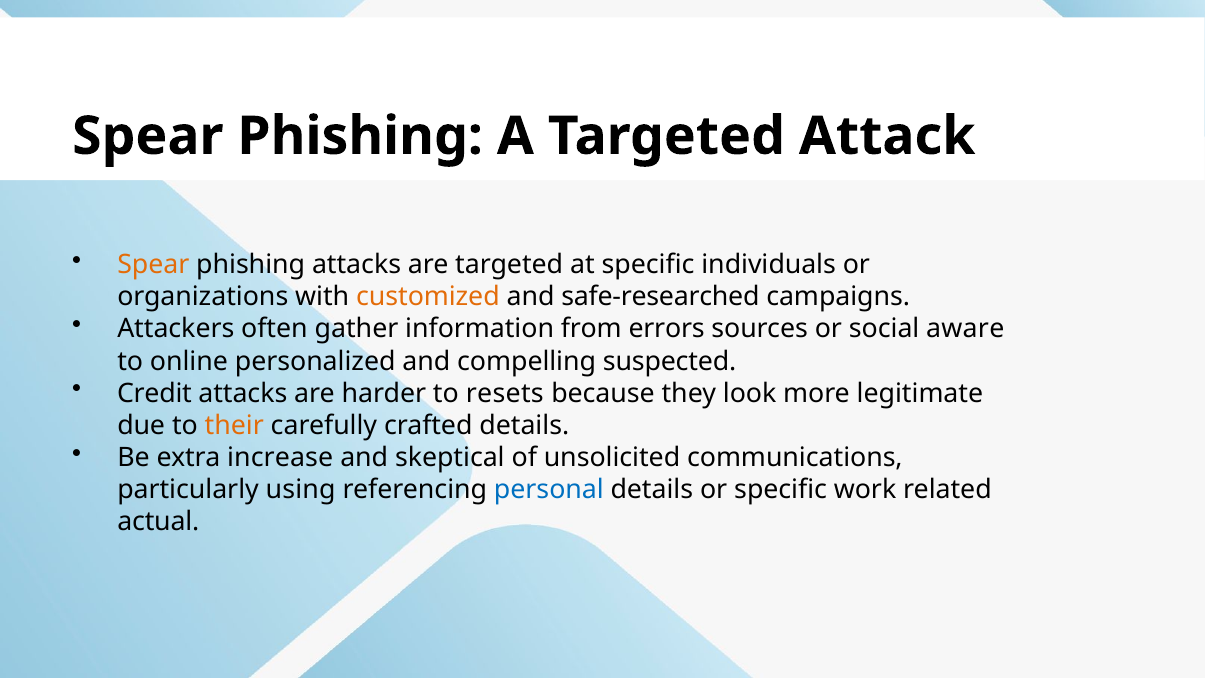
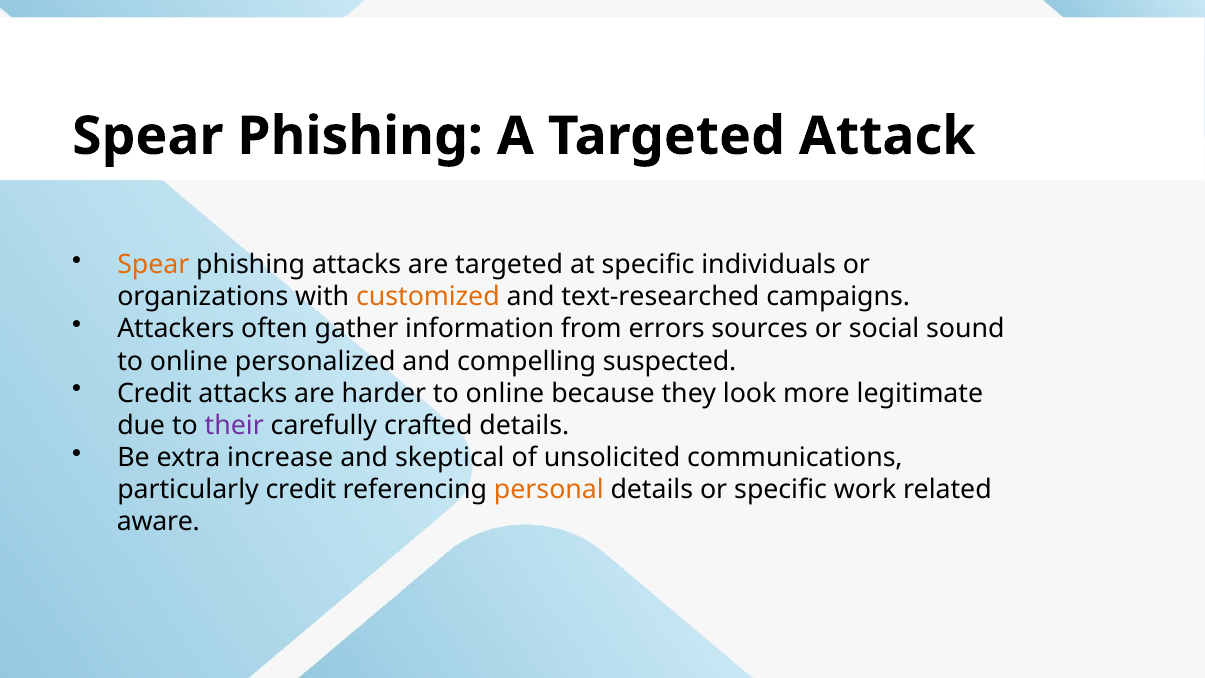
safe-researched: safe-researched -> text-researched (660, 297)
aware: aware -> sound (965, 329)
harder to resets: resets -> online (505, 393)
their colour: orange -> purple (234, 425)
particularly using: using -> credit (301, 490)
personal colour: blue -> orange (549, 490)
actual: actual -> aware (158, 522)
